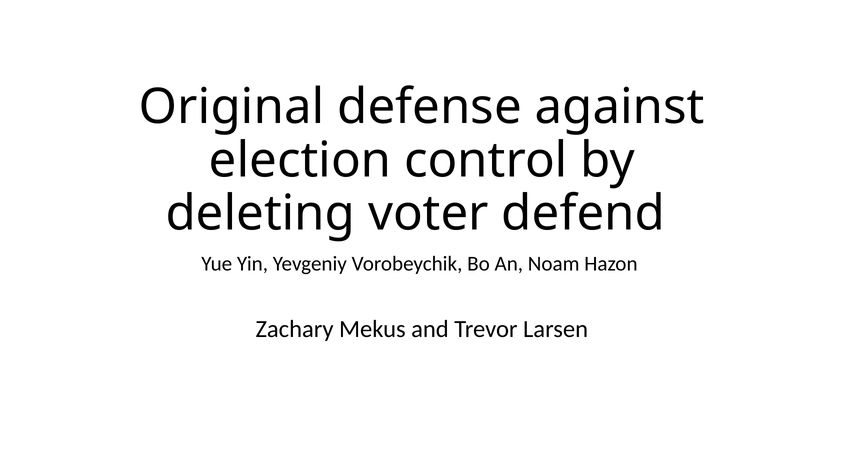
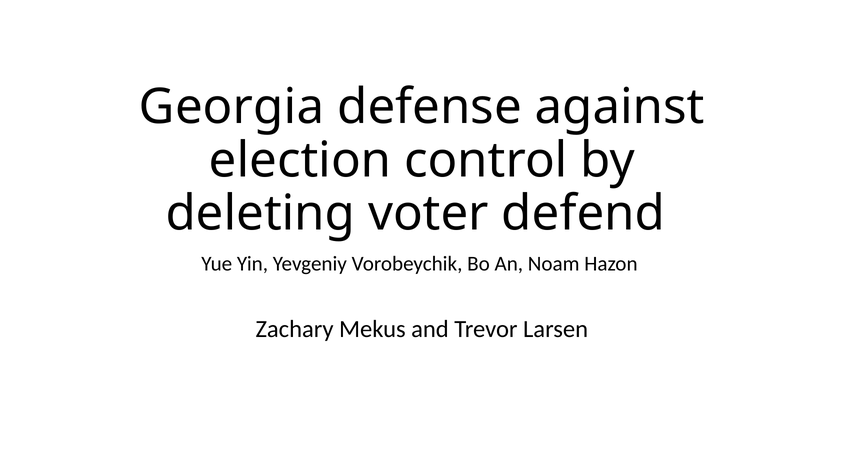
Original: Original -> Georgia (232, 107)
